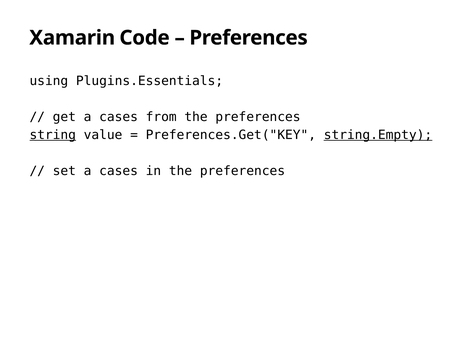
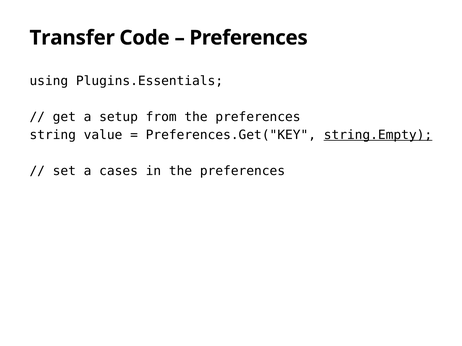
Xamarin: Xamarin -> Transfer (72, 38)
get a cases: cases -> setup (119, 117)
string underline: present -> none (53, 135)
